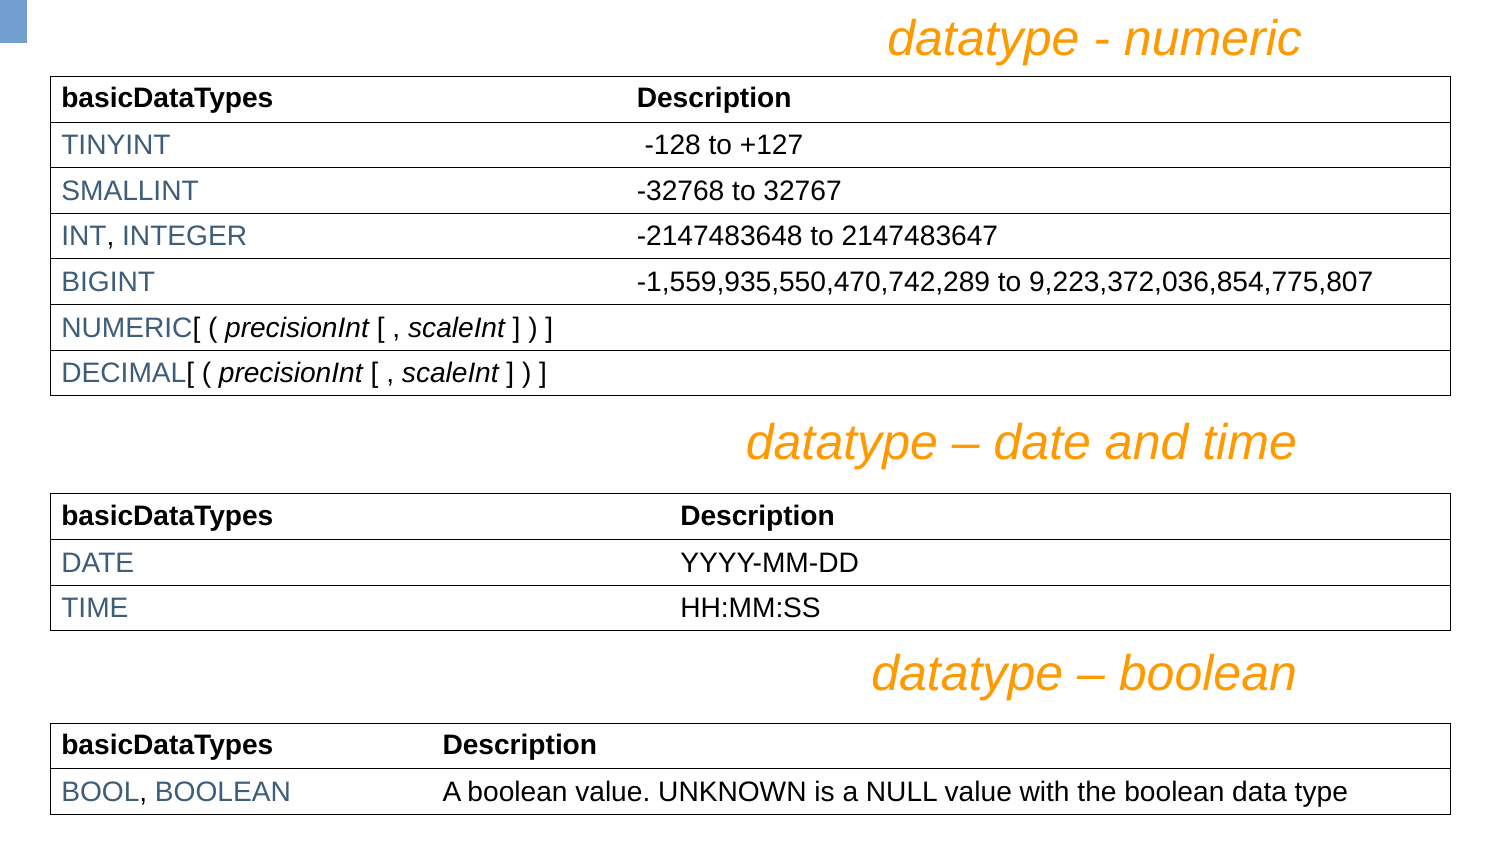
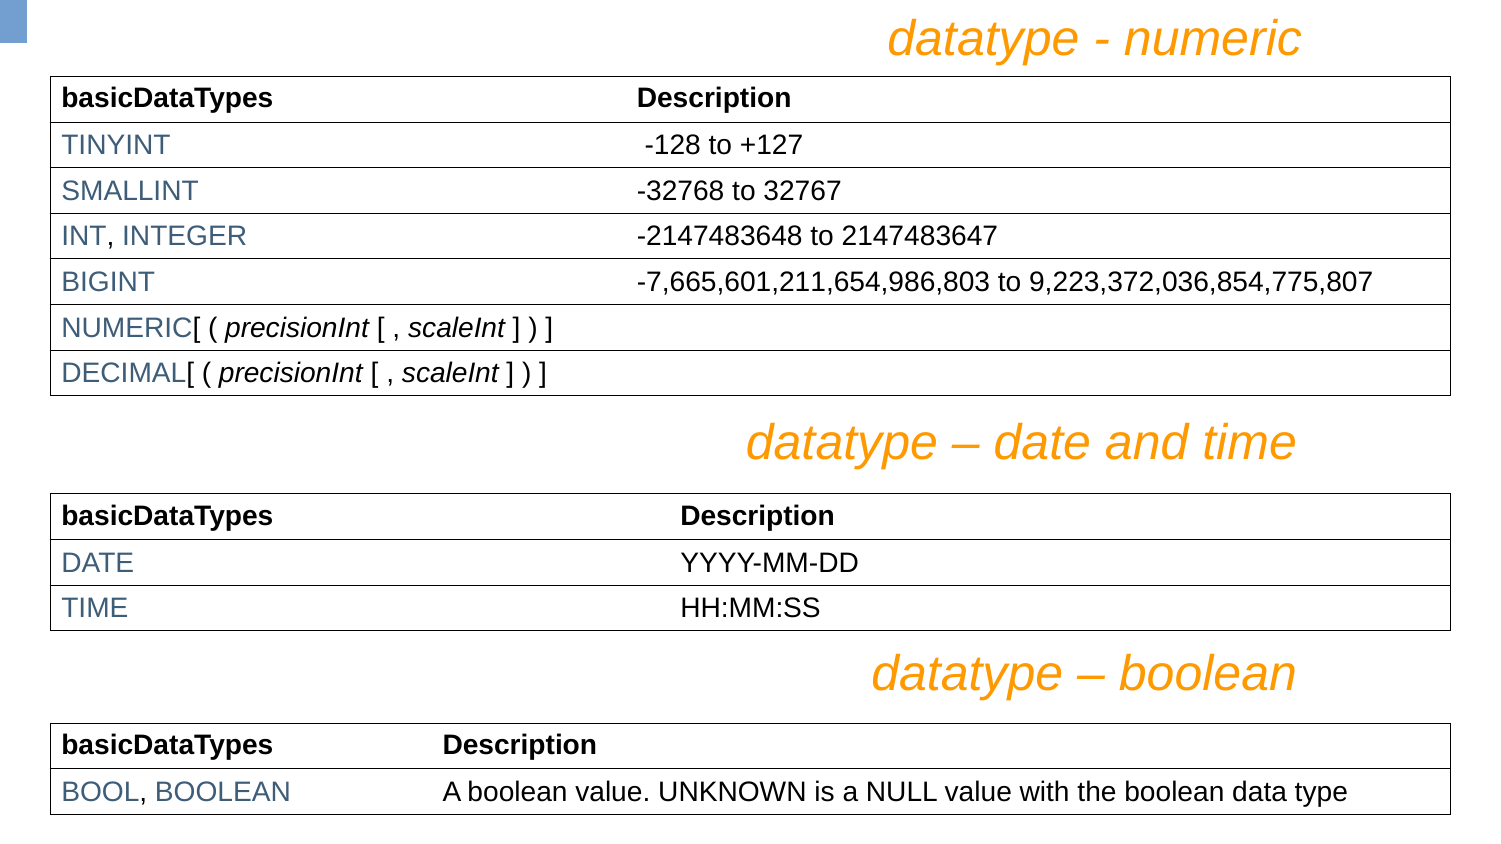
-1,559,935,550,470,742,289: -1,559,935,550,470,742,289 -> -7,665,601,211,654,986,803 (814, 282)
